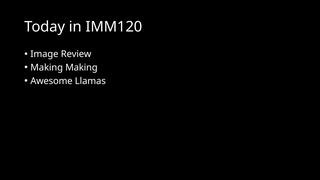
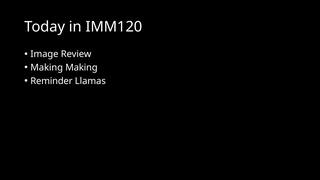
Awesome: Awesome -> Reminder (51, 81)
